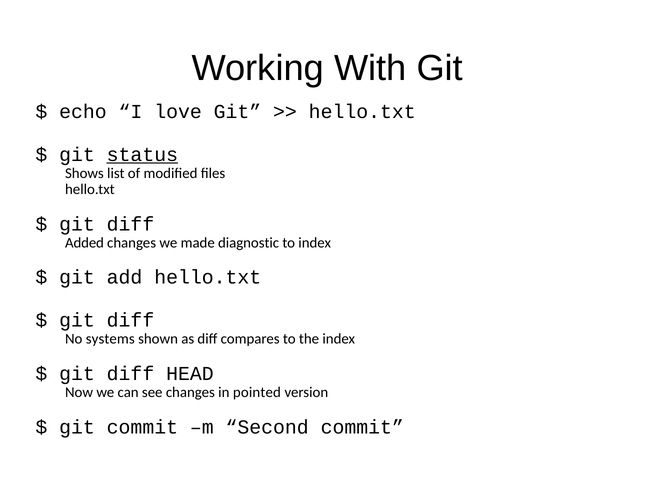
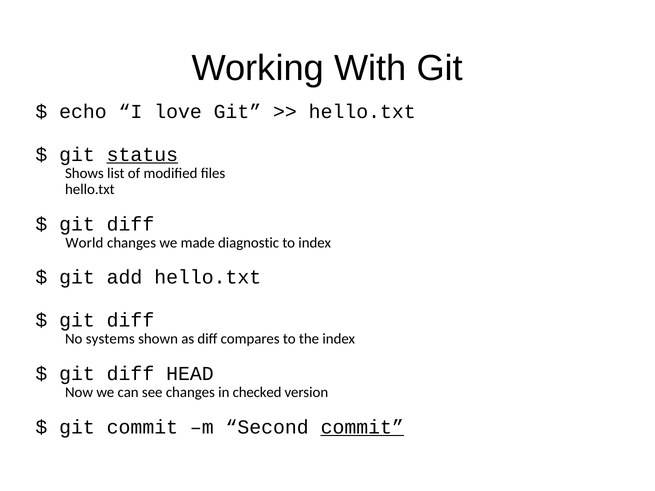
Added: Added -> World (84, 243)
pointed: pointed -> checked (257, 392)
commit underline: none -> present (362, 427)
